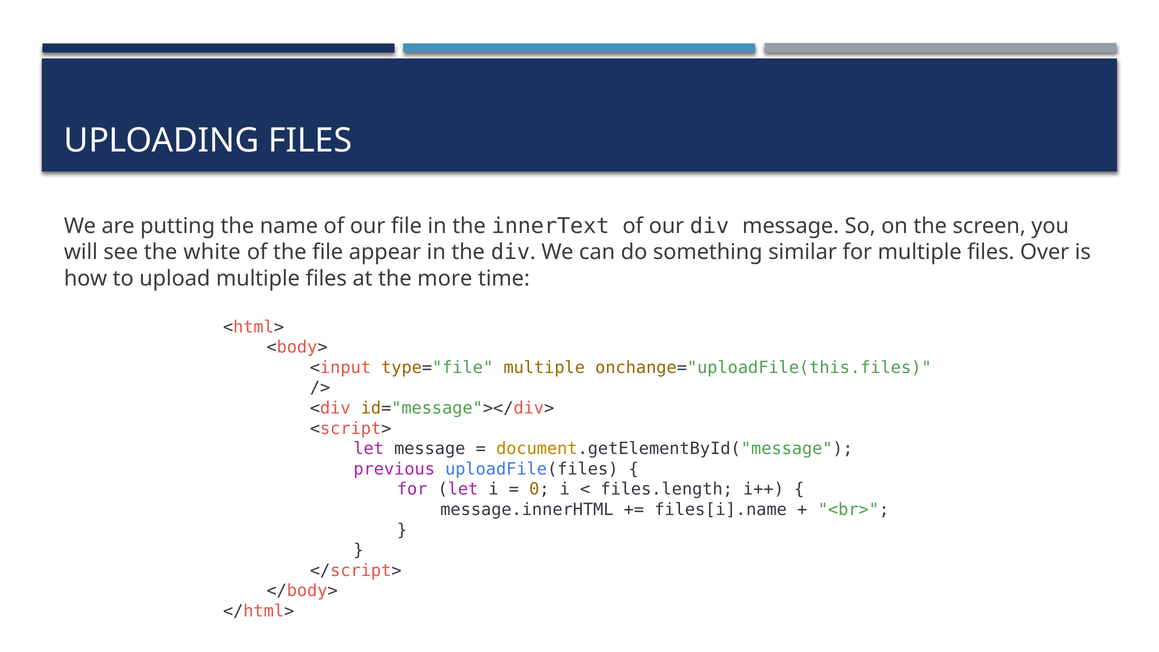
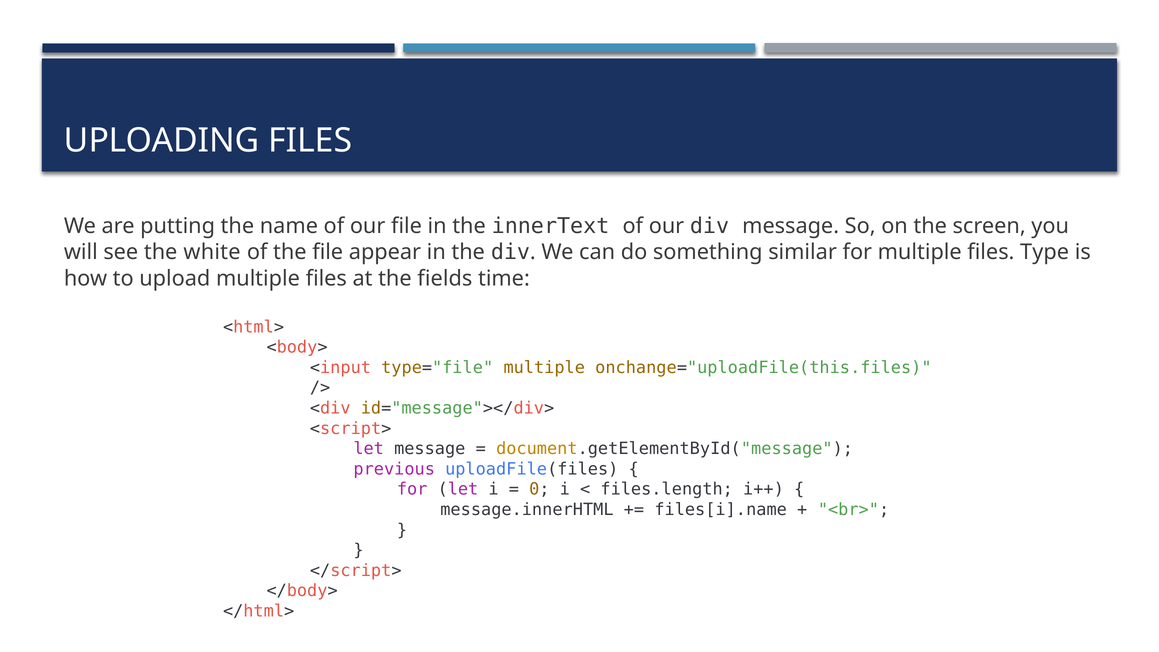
Over: Over -> Type (1045, 252)
more: more -> fields (445, 278)
